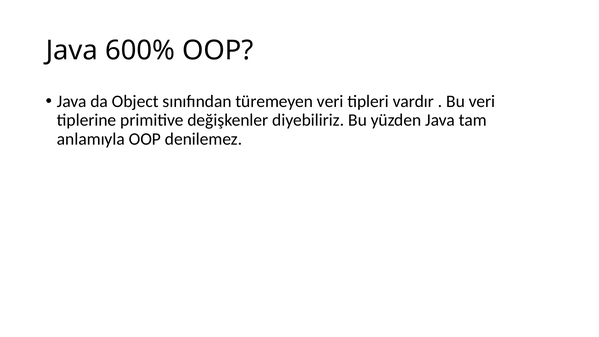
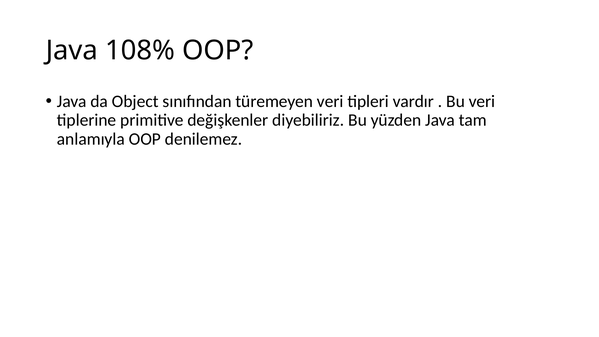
600%: 600% -> 108% (140, 50)
